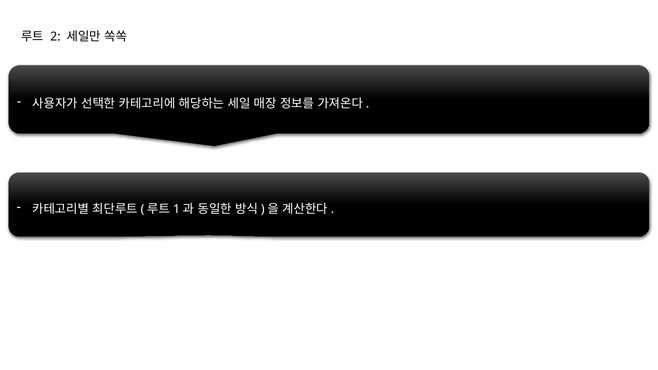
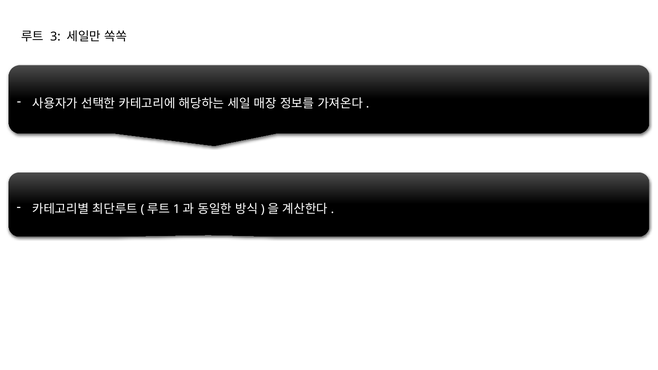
2: 2 -> 3 (55, 37)
